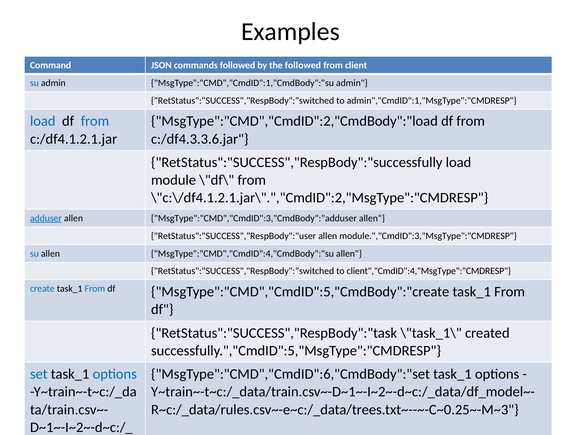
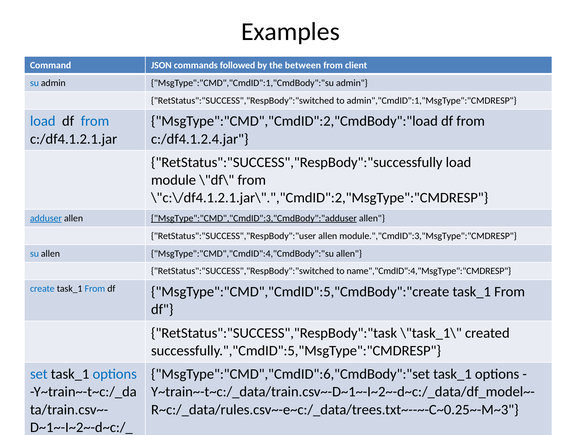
the followed: followed -> between (303, 65)
c:/df4.3.3.6.jar: c:/df4.3.3.6.jar -> c:/df4.1.2.4.jar (200, 139)
MsgType":"CMD","CmdID":3,"CmdBody":"adduser underline: none -> present (254, 219)
client","CmdID":4,"MsgType":"CMDRESP: client","CmdID":4,"MsgType":"CMDRESP -> name","CmdID":4,"MsgType":"CMDRESP (429, 272)
